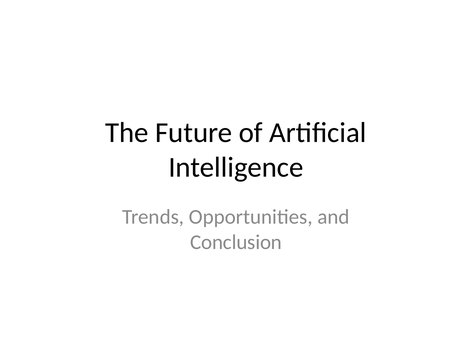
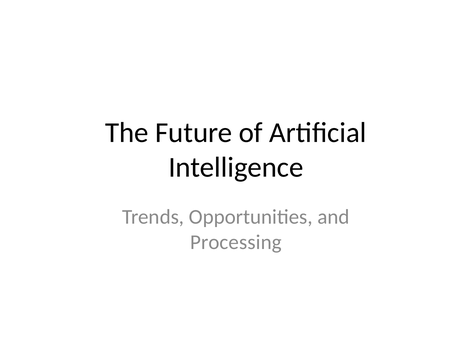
Conclusion: Conclusion -> Processing (236, 242)
